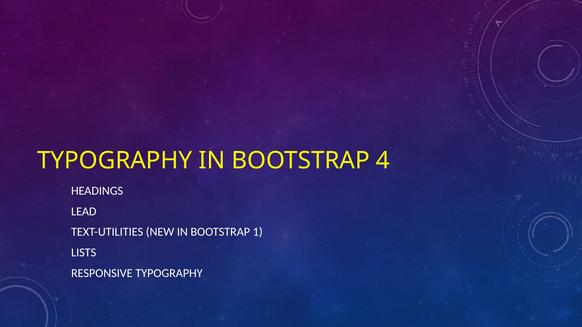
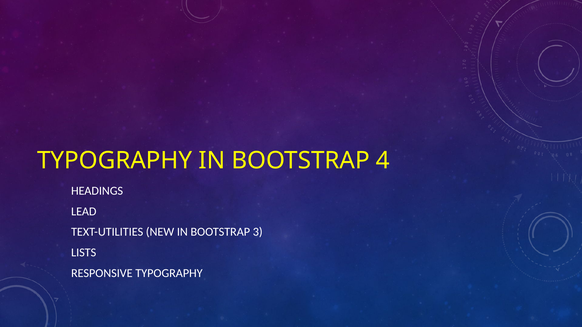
1: 1 -> 3 (258, 232)
